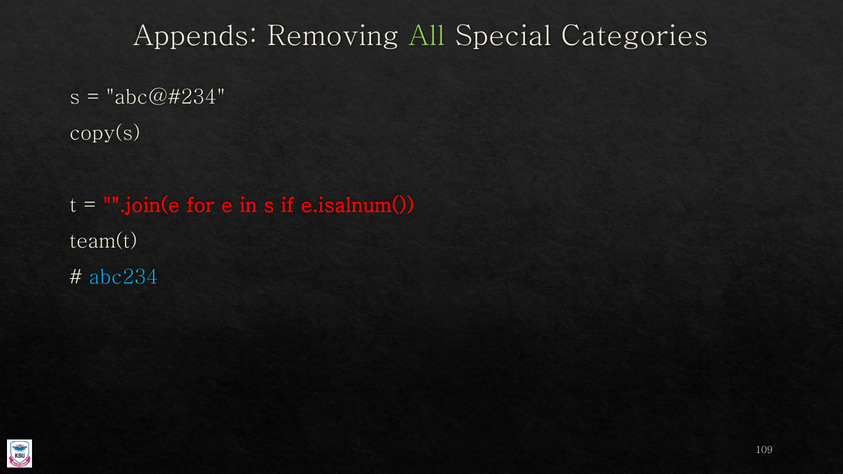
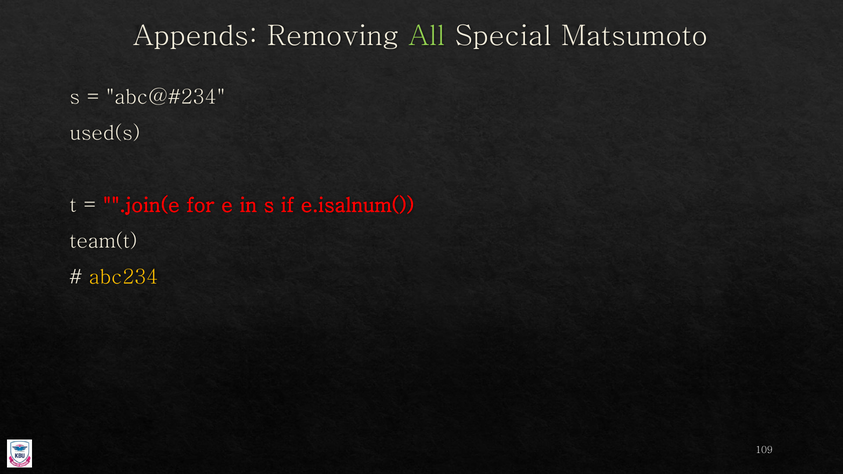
Categories: Categories -> Matsumoto (635, 36)
copy(s: copy(s -> used(s (105, 133)
abc234 colour: light blue -> yellow (124, 277)
